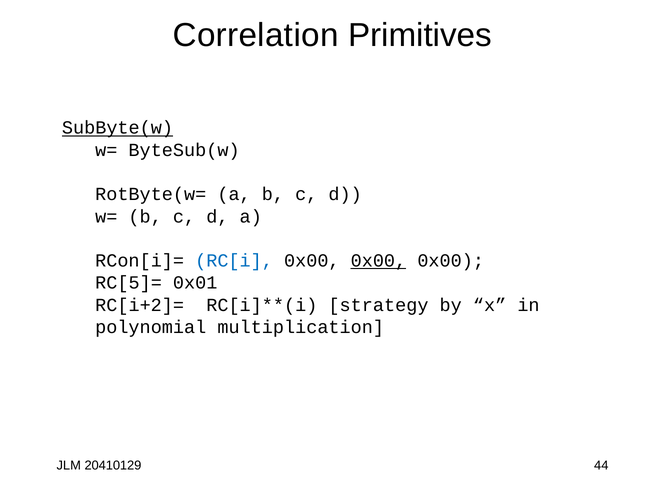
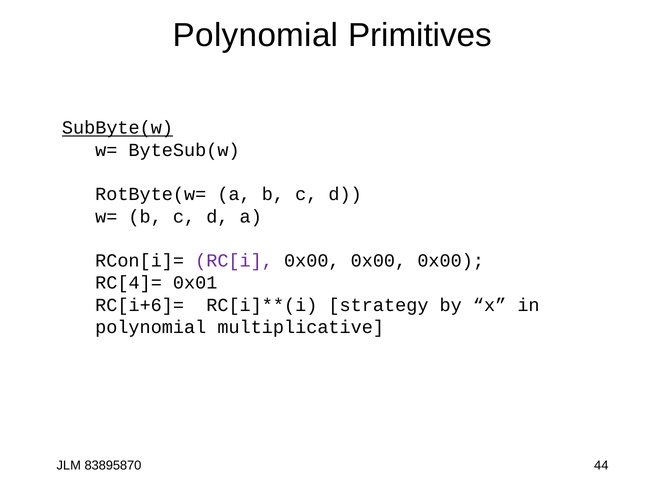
Correlation: Correlation -> Polynomial (256, 36)
RC[i colour: blue -> purple (234, 261)
0x00 underline: present -> none (378, 261)
RC[5]=: RC[5]= -> RC[4]= (129, 283)
RC[i+2]=: RC[i+2]= -> RC[i+6]= (140, 305)
multiplication: multiplication -> multiplicative (301, 328)
20410129: 20410129 -> 83895870 (113, 466)
